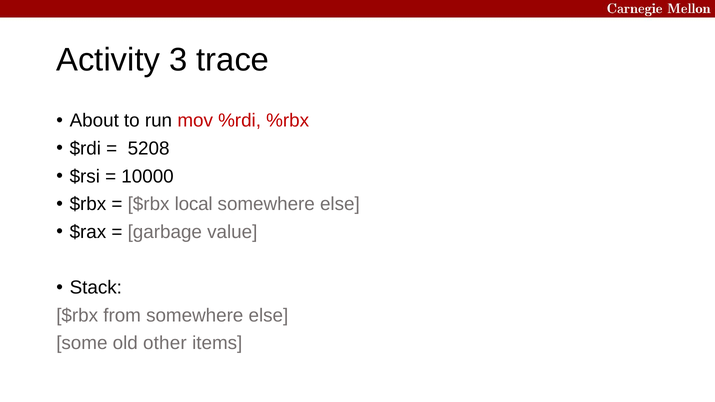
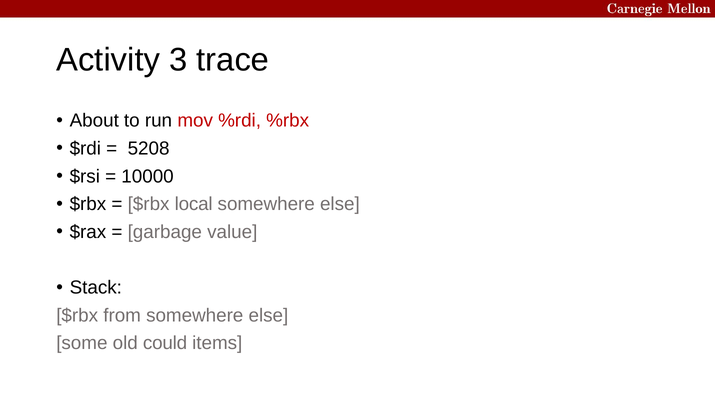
other: other -> could (165, 343)
